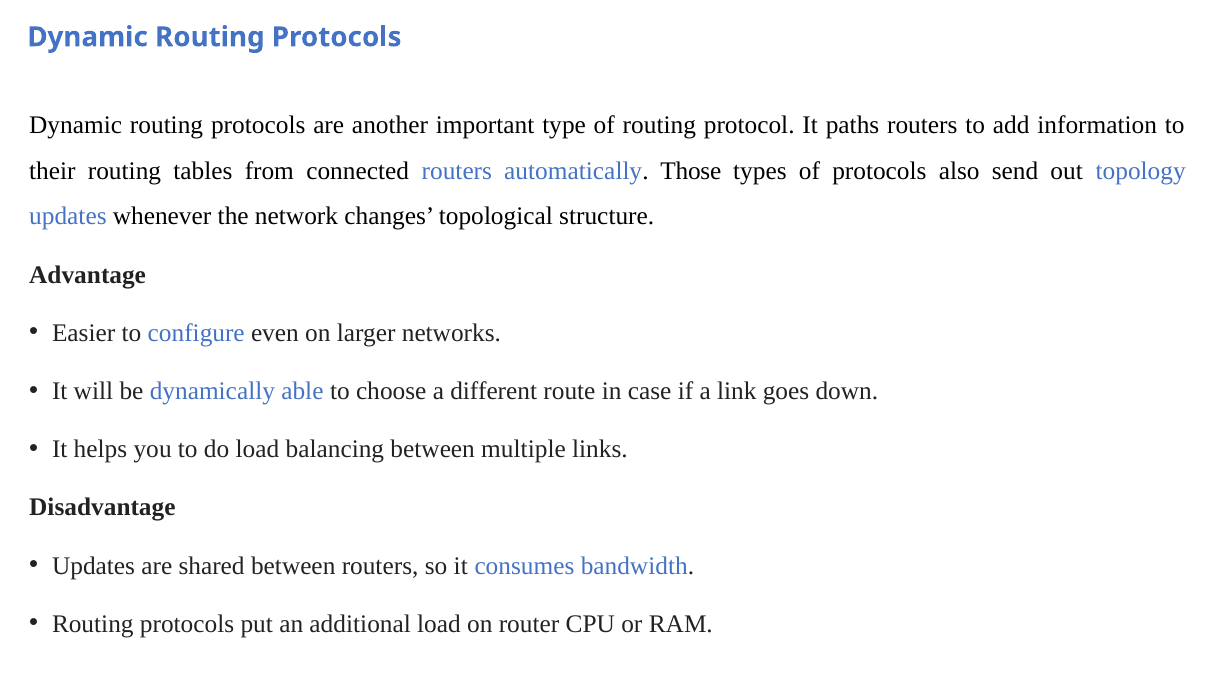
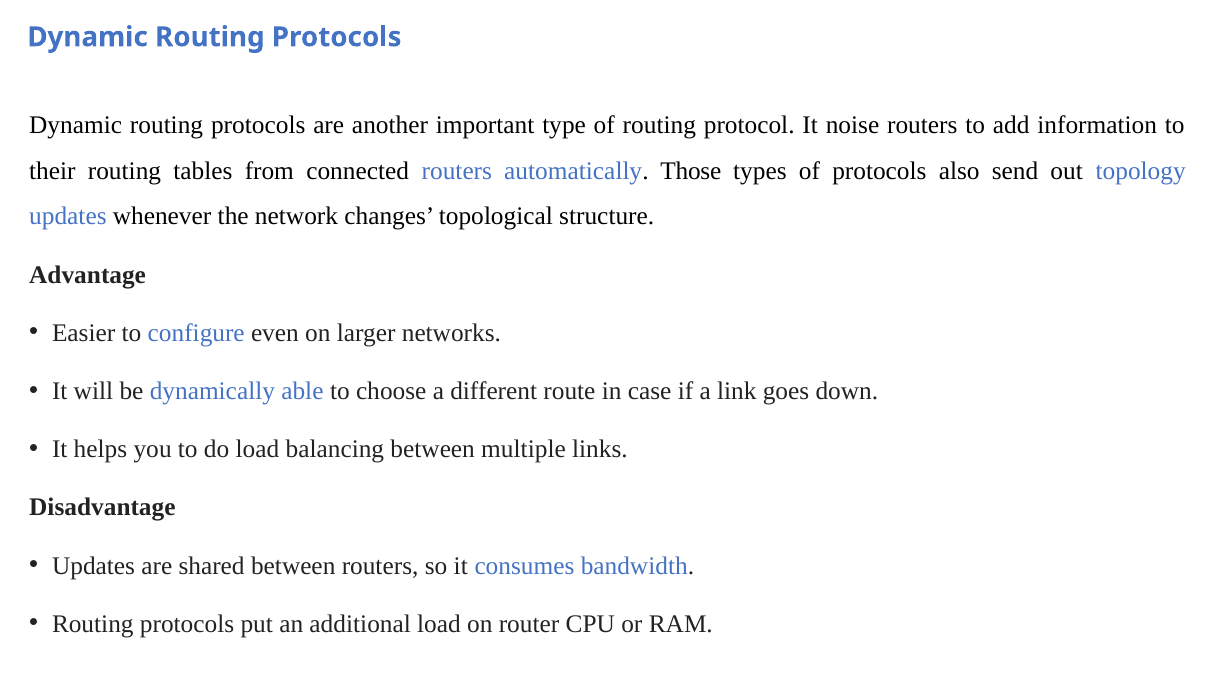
paths: paths -> noise (853, 126)
